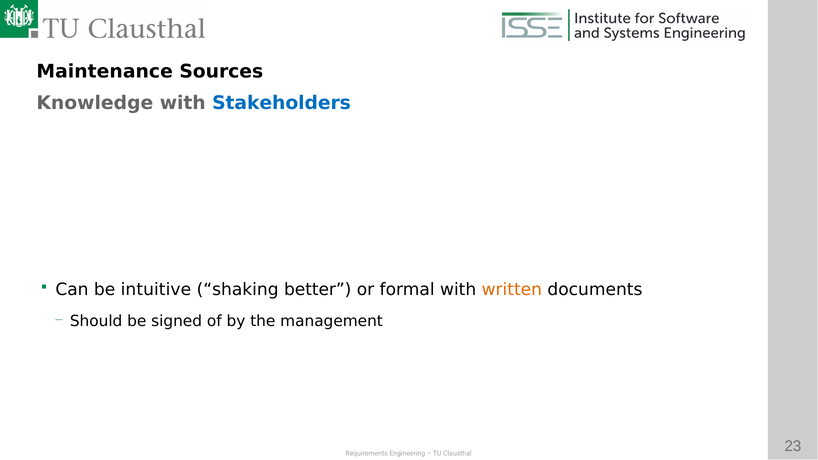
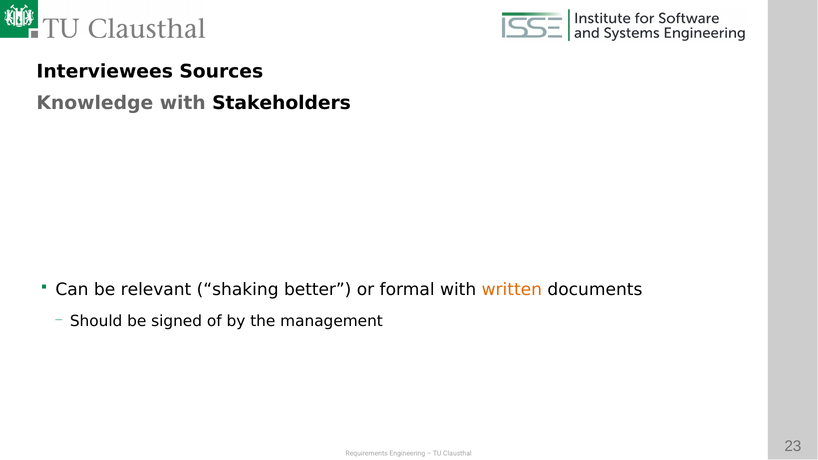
Maintenance: Maintenance -> Interviewees (105, 72)
Stakeholders colour: blue -> black (282, 103)
intuitive: intuitive -> relevant (156, 290)
